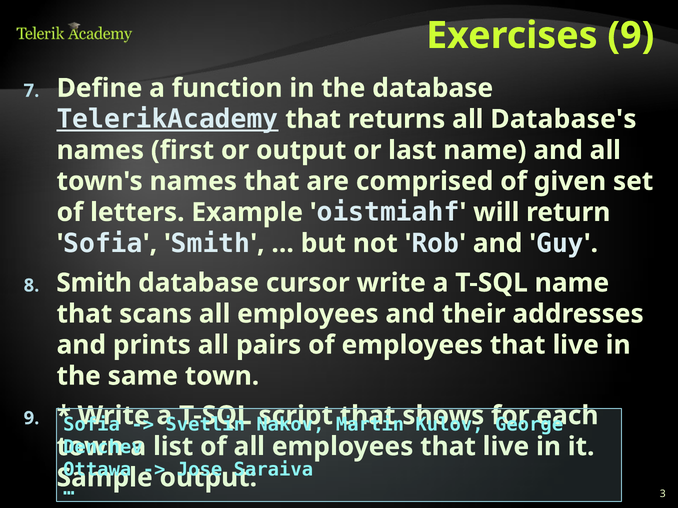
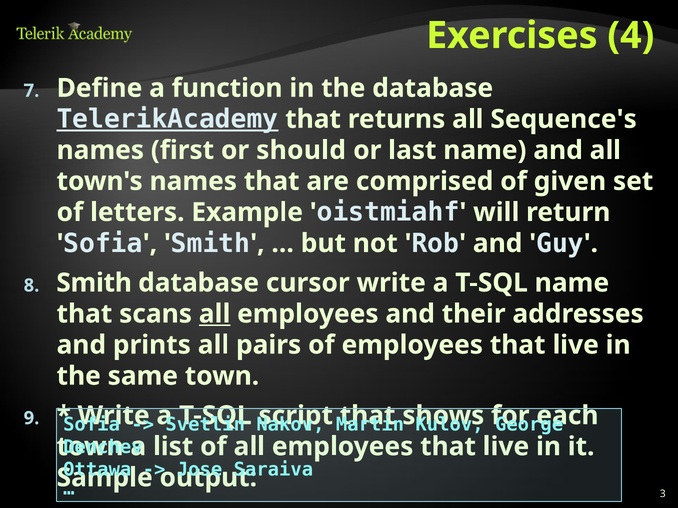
Exercises 9: 9 -> 4 (631, 36)
Database's: Database's -> Sequence's (564, 119)
or output: output -> should (301, 150)
all underline: none -> present (215, 314)
